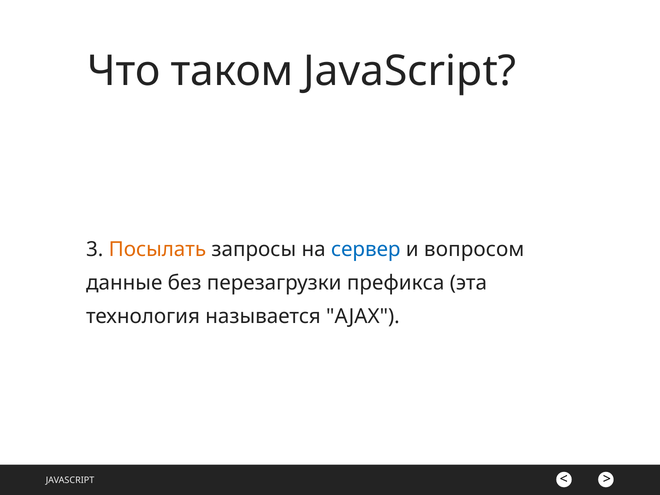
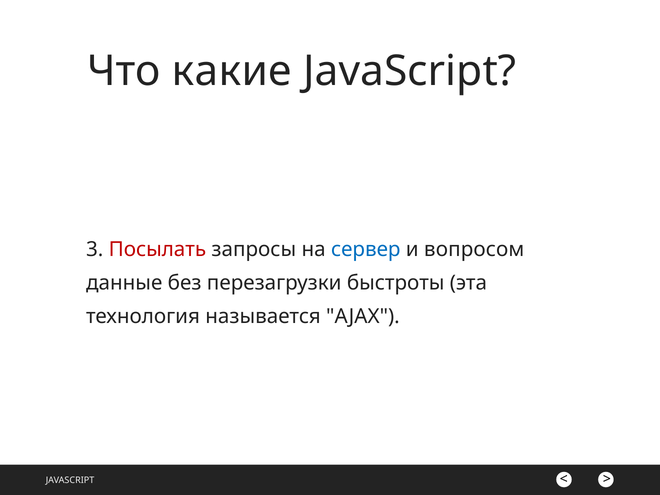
таком: таком -> какие (232, 71)
Посылать colour: orange -> red (157, 250)
префикса: префикса -> быстроты (396, 283)
